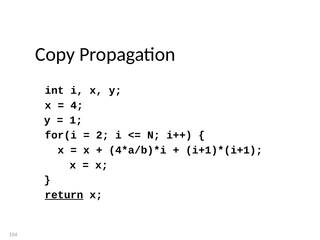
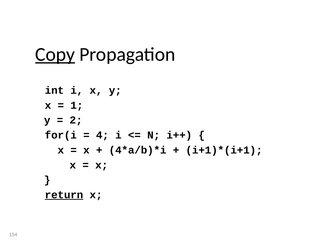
Copy underline: none -> present (55, 54)
4: 4 -> 1 (77, 105)
1: 1 -> 2 (76, 120)
2: 2 -> 4 (102, 135)
